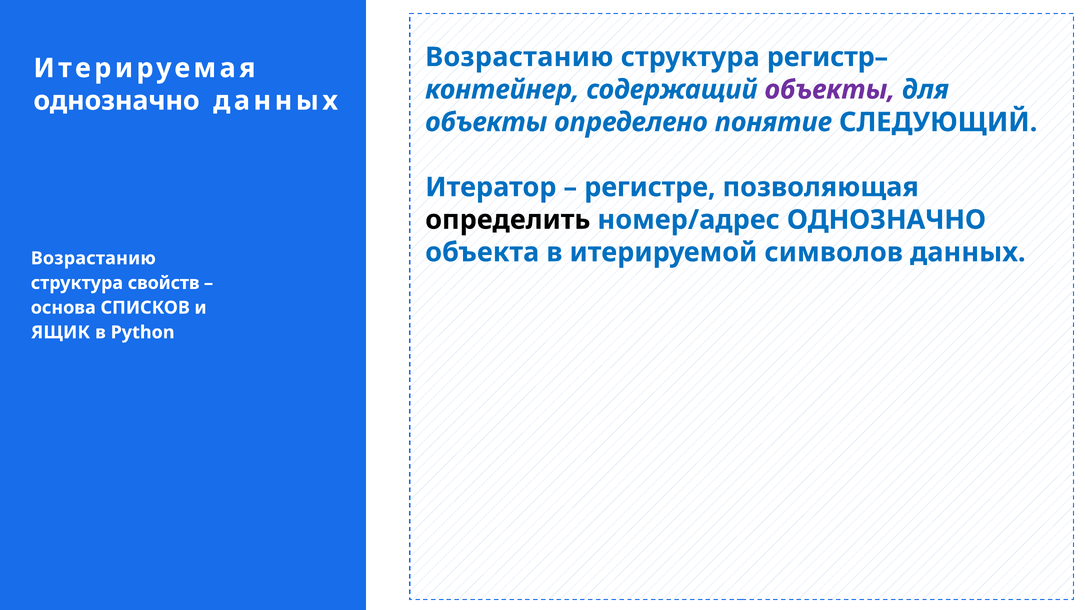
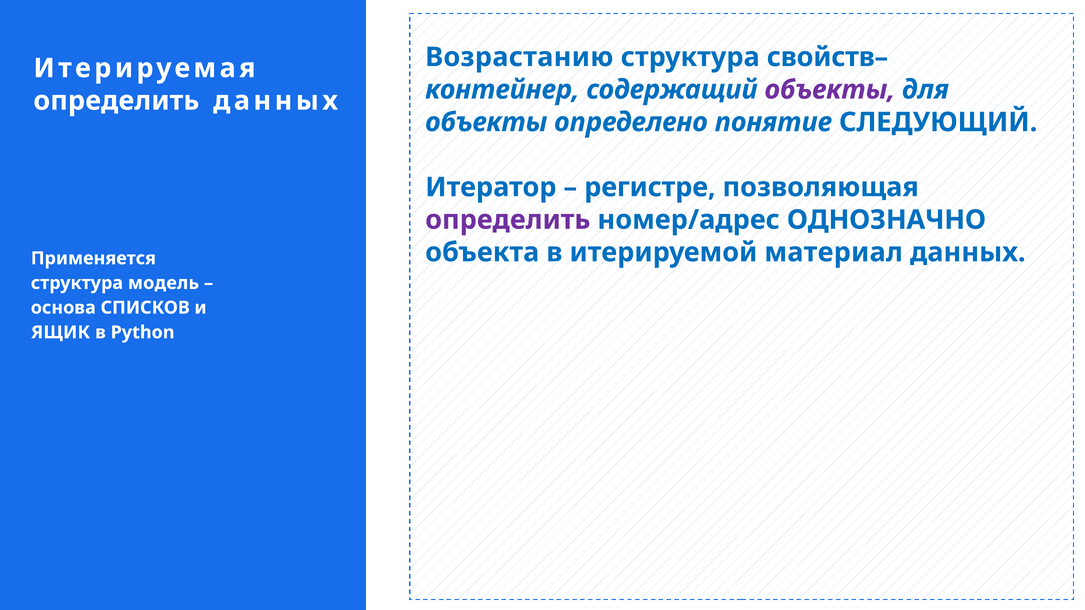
регистр–: регистр– -> свойств– (827, 57)
однозначно: однозначно -> определить (116, 101)
определить colour: black -> purple (508, 220)
символов: символов -> материал (834, 252)
Возрастанию: Возрастанию -> Применяется (93, 258)
свойств: свойств -> модель (163, 283)
